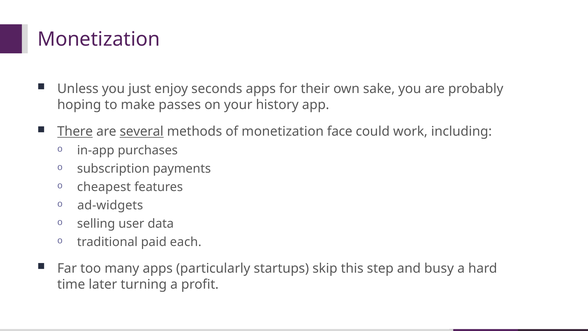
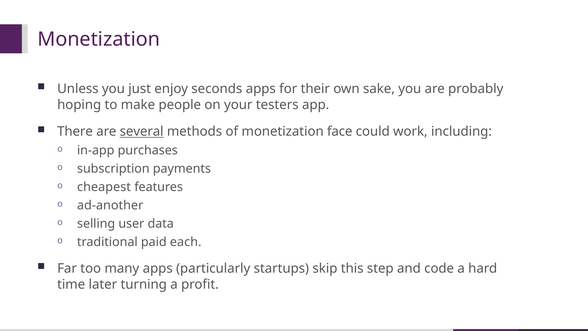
passes: passes -> people (180, 105)
history: history -> testers (277, 105)
There underline: present -> none (75, 131)
ad-widgets: ad-widgets -> ad-another (110, 205)
busy: busy -> code (439, 268)
